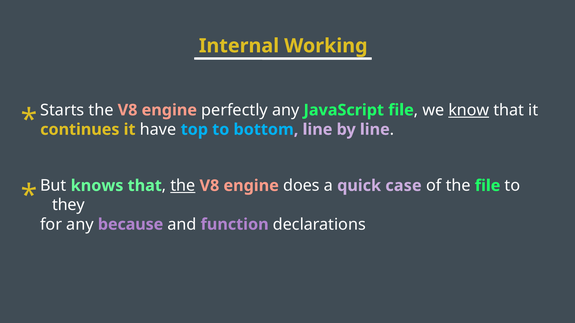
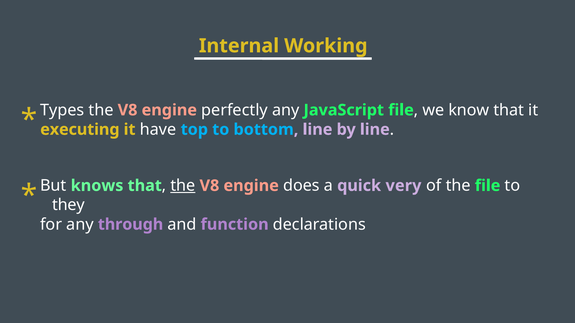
Starts: Starts -> Types (62, 110)
know underline: present -> none (469, 110)
continues: continues -> executing (80, 130)
case: case -> very (403, 186)
because: because -> through (131, 225)
